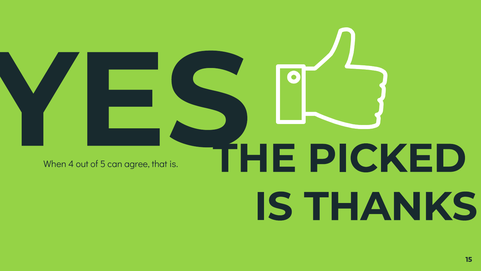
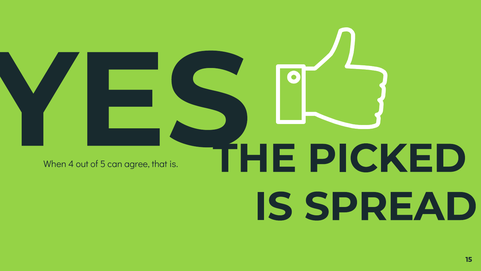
THANKS: THANKS -> SPREAD (391, 207)
